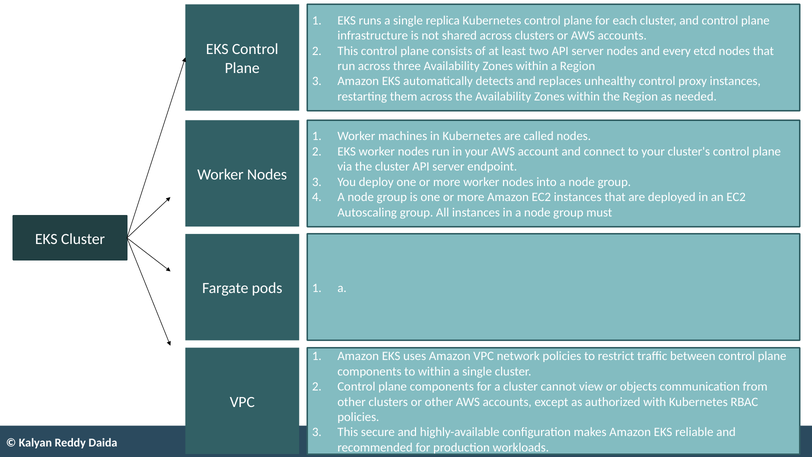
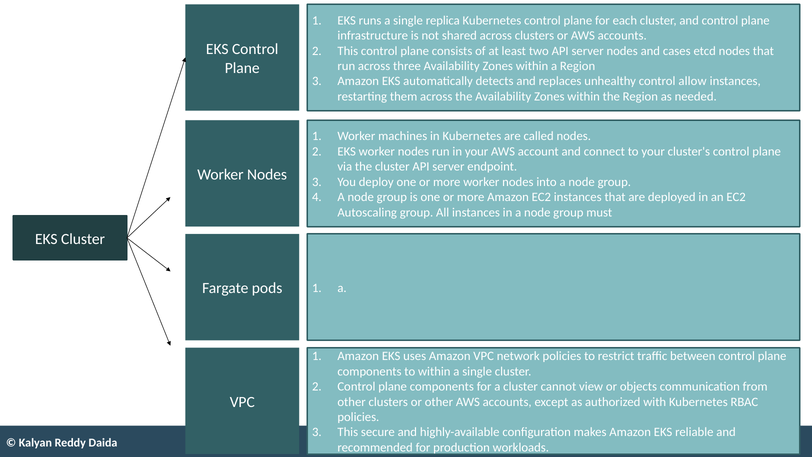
every: every -> cases (677, 51)
proxy: proxy -> allow (693, 81)
